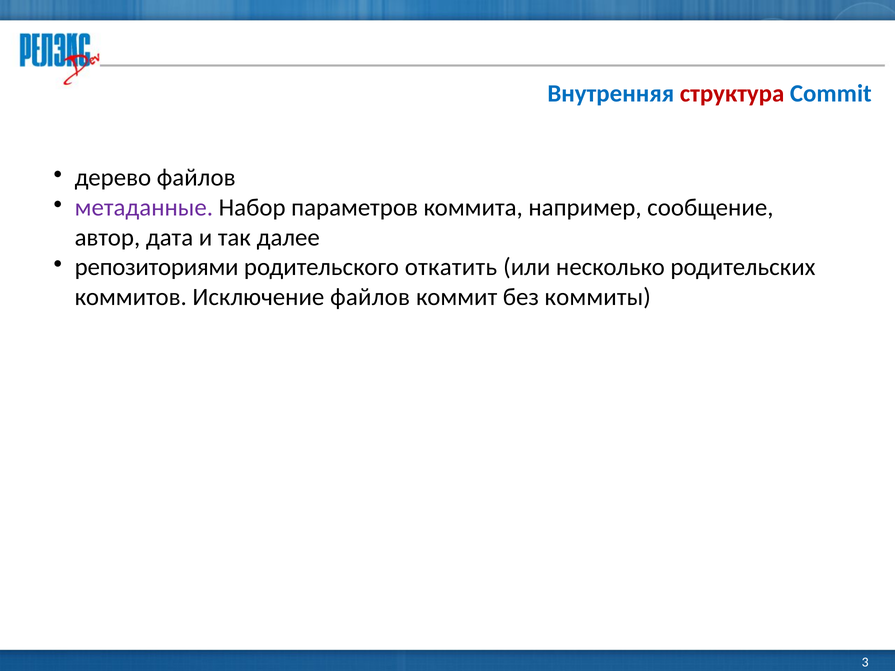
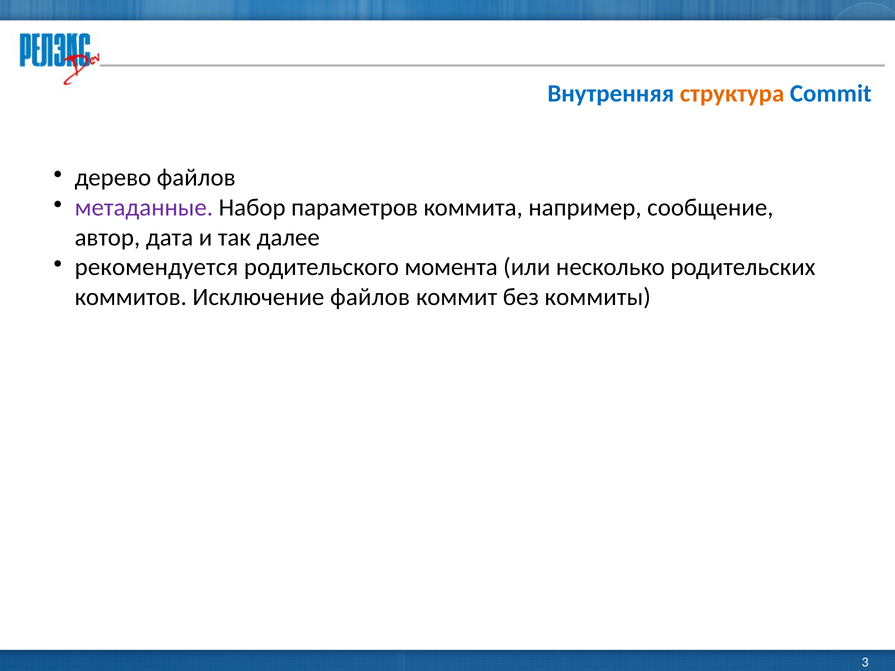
структура colour: red -> orange (732, 93)
репозиториями: репозиториями -> рекомендуется (156, 267)
откатить: откатить -> момента (451, 267)
